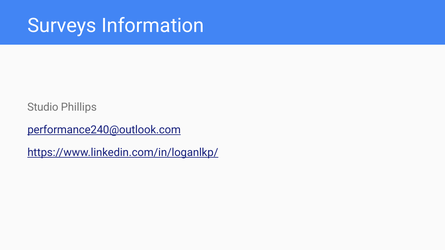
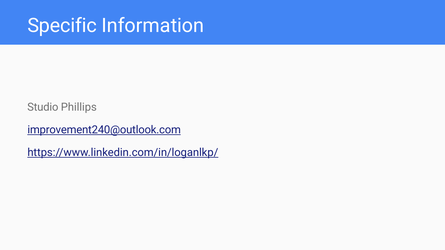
Surveys: Surveys -> Specific (62, 26)
performance240@outlook.com: performance240@outlook.com -> improvement240@outlook.com (104, 130)
